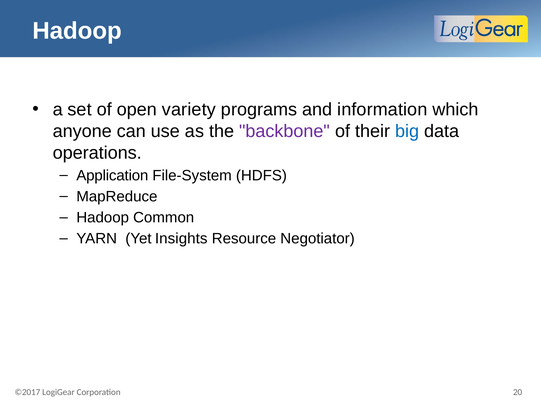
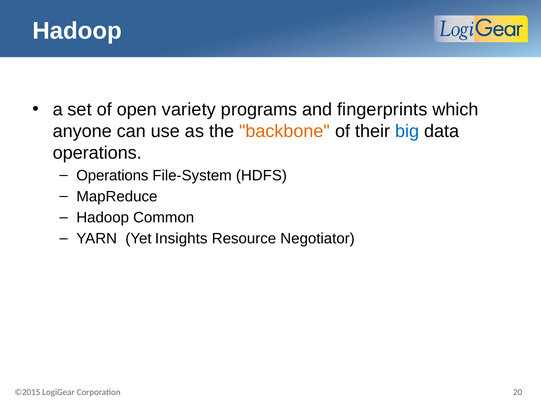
information: information -> fingerprints (382, 109)
backbone colour: purple -> orange (285, 131)
Application: Application -> Operations (112, 175)
©2017: ©2017 -> ©2015 (27, 392)
